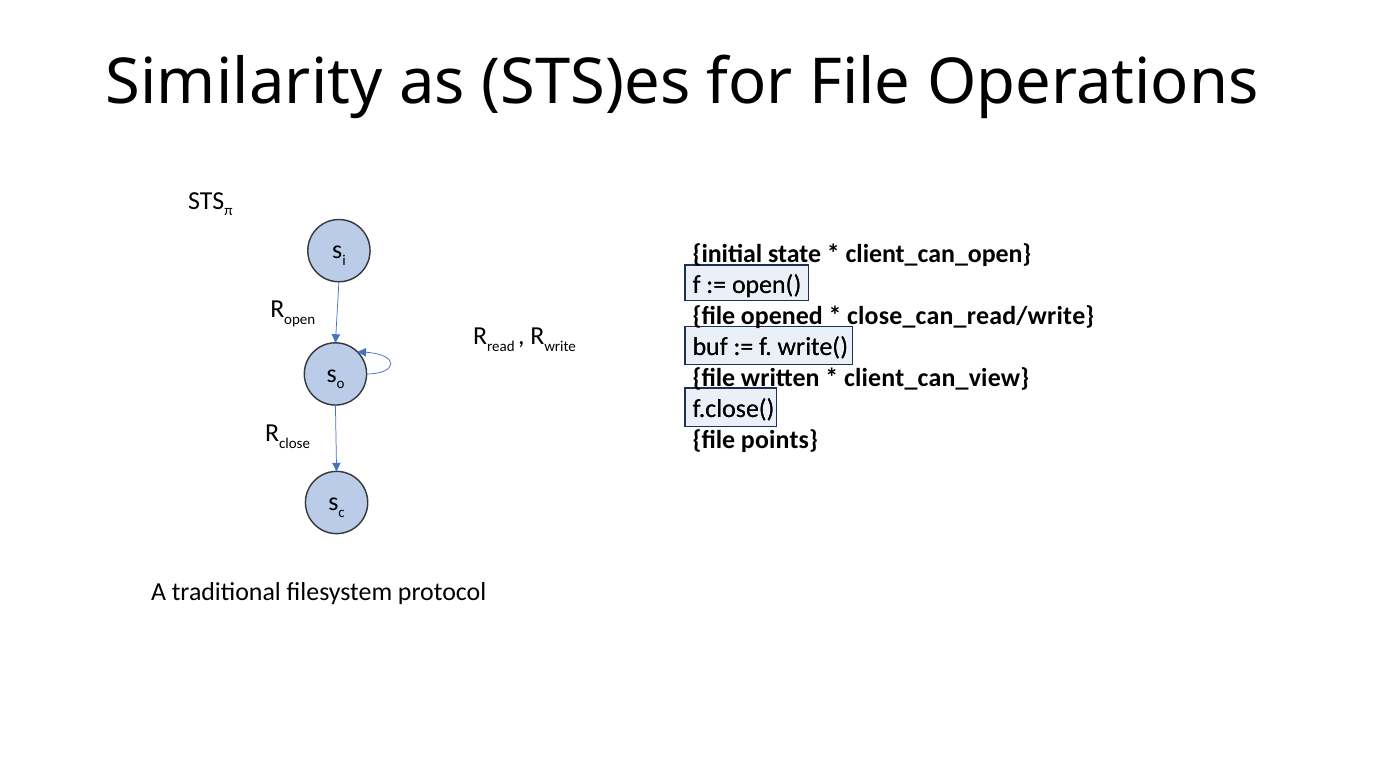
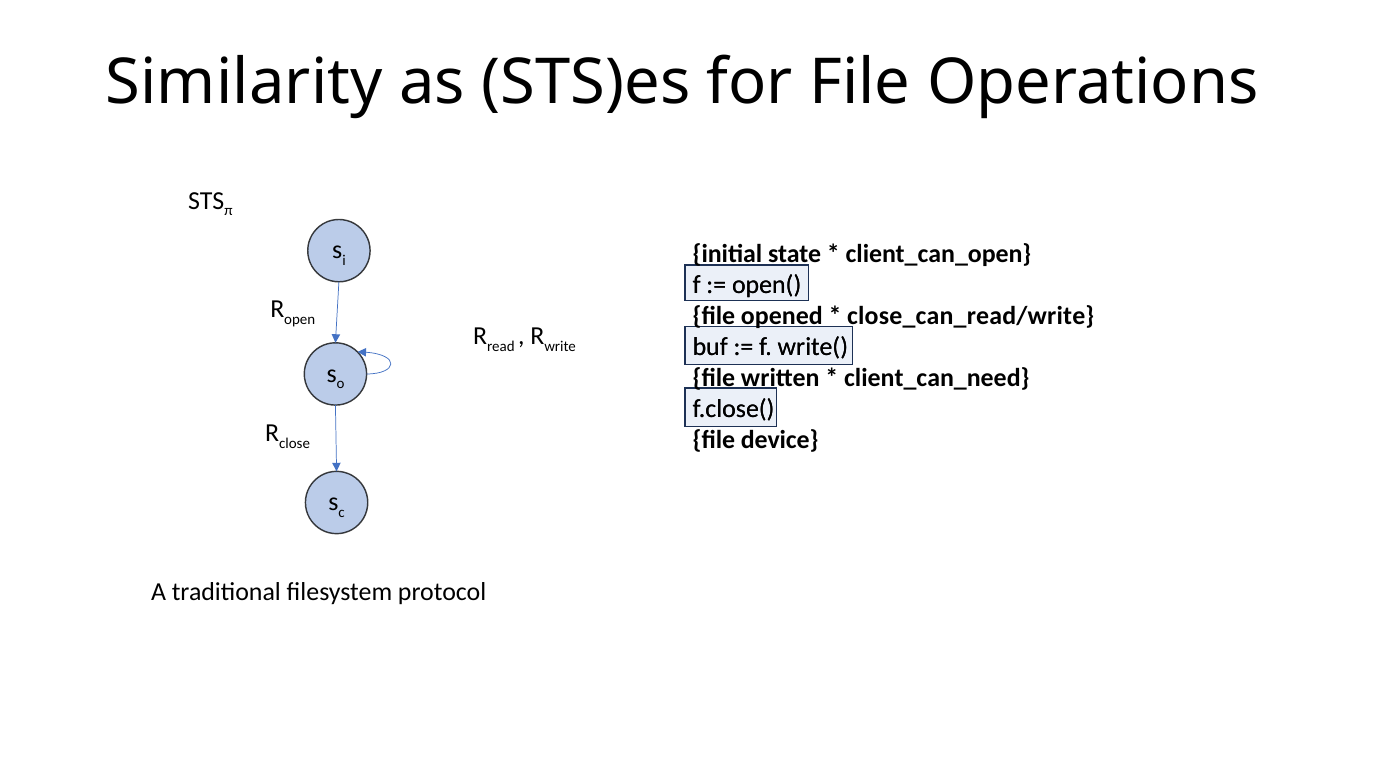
client_can_view: client_can_view -> client_can_need (937, 378)
points: points -> device (780, 440)
